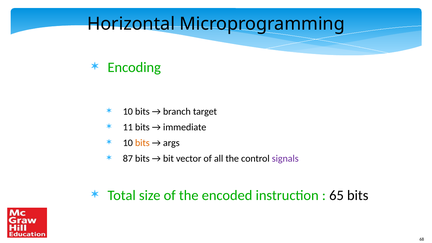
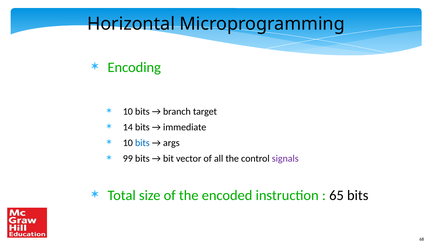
11: 11 -> 14 (128, 127)
bits colour: orange -> blue (142, 143)
87: 87 -> 99 (128, 159)
